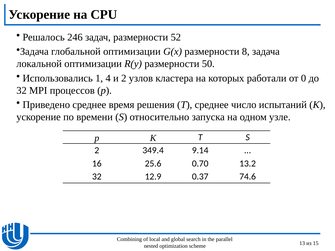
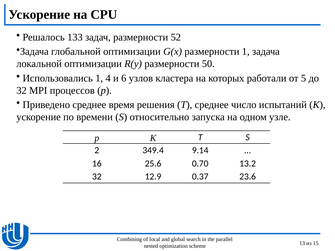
246: 246 -> 133 (75, 37)
размерности 8: 8 -> 1 (246, 52)
и 2: 2 -> 6 (124, 78)
0: 0 -> 5 (304, 78)
74.6: 74.6 -> 23.6 (248, 177)
